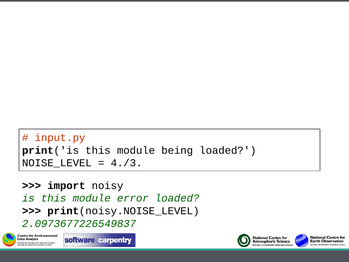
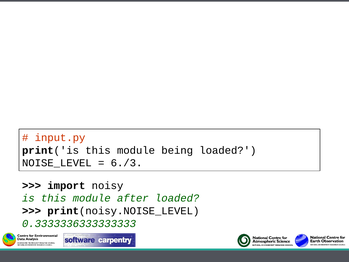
4./3: 4./3 -> 6./3 (127, 163)
error: error -> after (133, 198)
2.0973677226549837: 2.0973677226549837 -> 0.3333336333333333 (79, 223)
